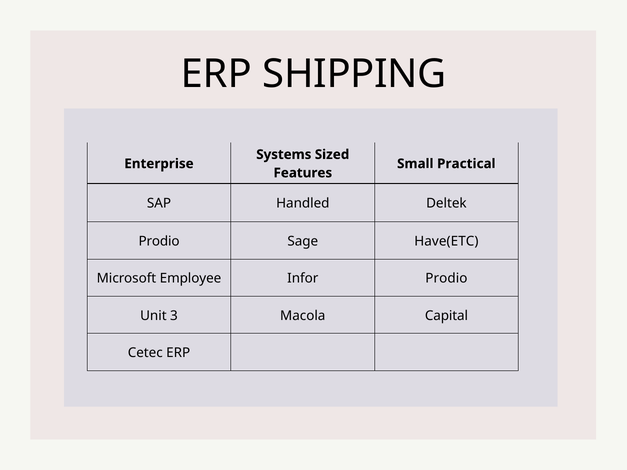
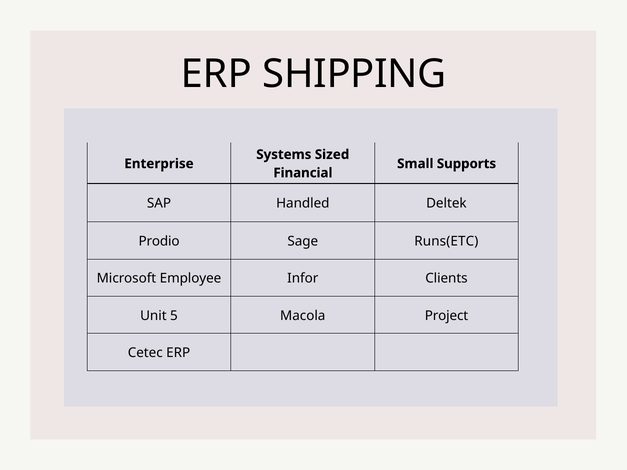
Practical: Practical -> Supports (466, 164)
Features: Features -> Financial (303, 173)
Have(ETC: Have(ETC -> Runs(ETC (446, 241)
Infor Prodio: Prodio -> Clients (446, 279)
3: 3 -> 5 (174, 316)
Capital: Capital -> Project (447, 316)
